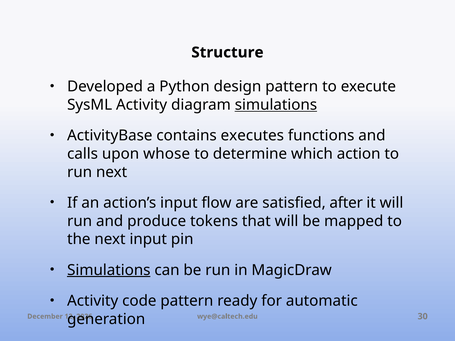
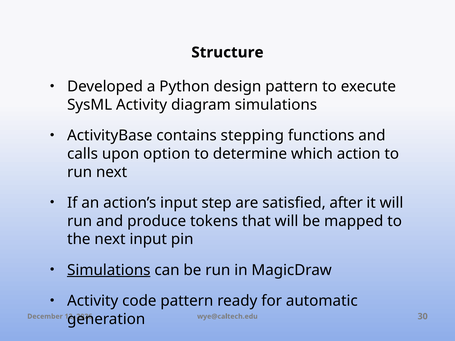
simulations underline: present -> none (276, 105)
executes: executes -> stepping (252, 136)
whose: whose -> option (167, 154)
flow: flow -> step (217, 203)
